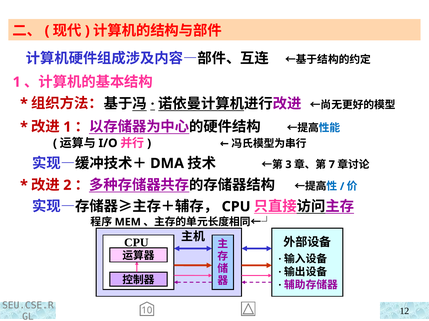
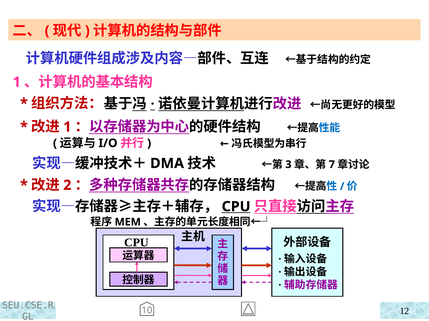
CPU underline: none -> present (236, 207)
